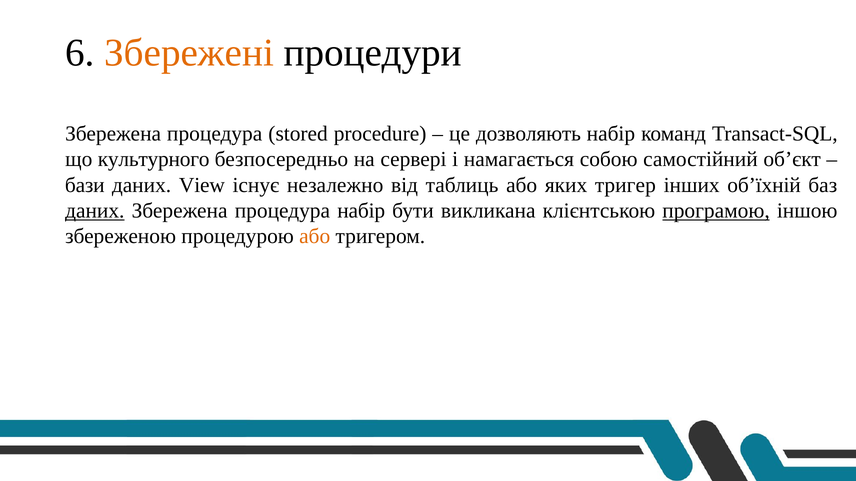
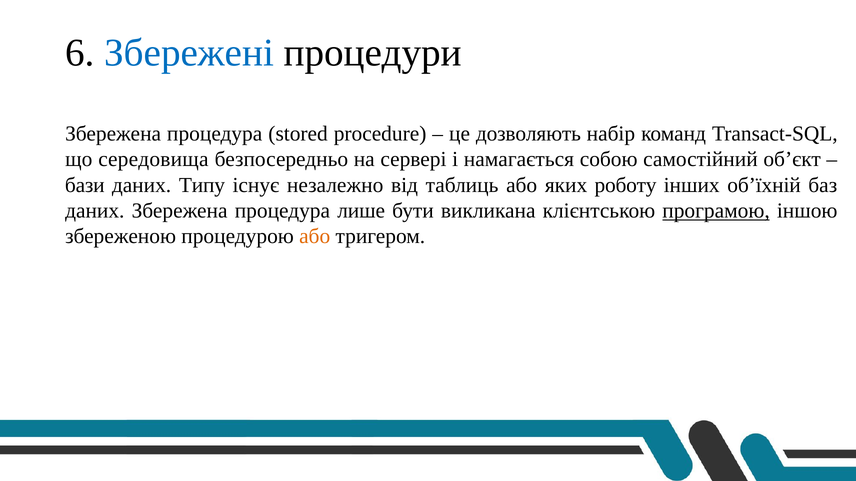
Збережені colour: orange -> blue (189, 53)
культурного: культурного -> середовища (153, 160)
View: View -> Типу (202, 185)
тригер: тригер -> роботу (626, 185)
даних underline: present -> none (95, 211)
процедура набір: набір -> лише (361, 211)
